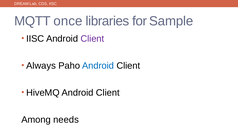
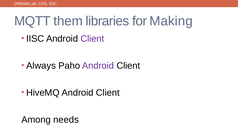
once: once -> them (68, 21)
Sample: Sample -> Making (171, 21)
Android colour: blue -> purple (98, 66)
